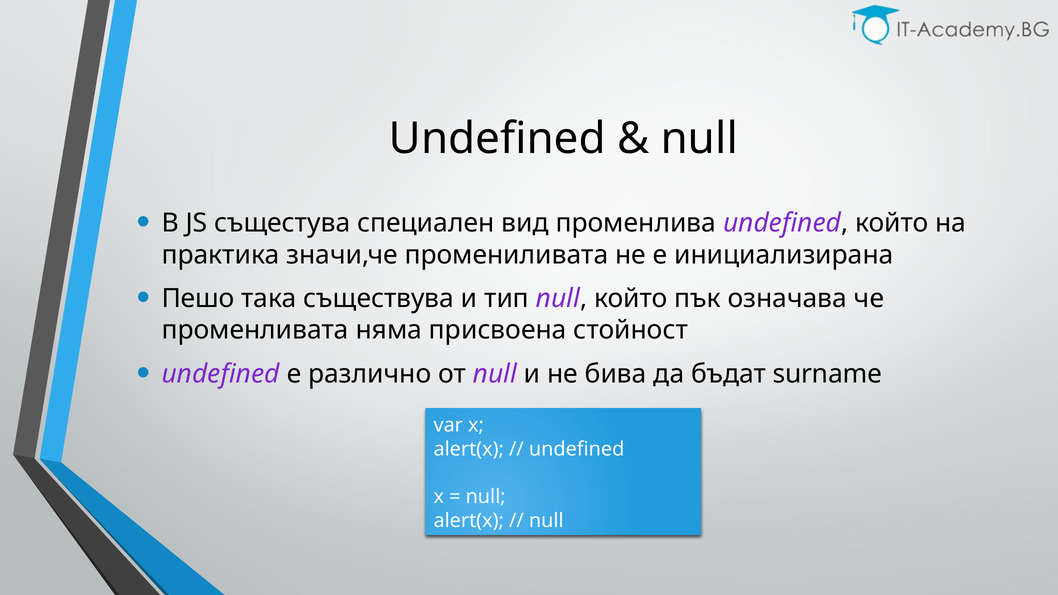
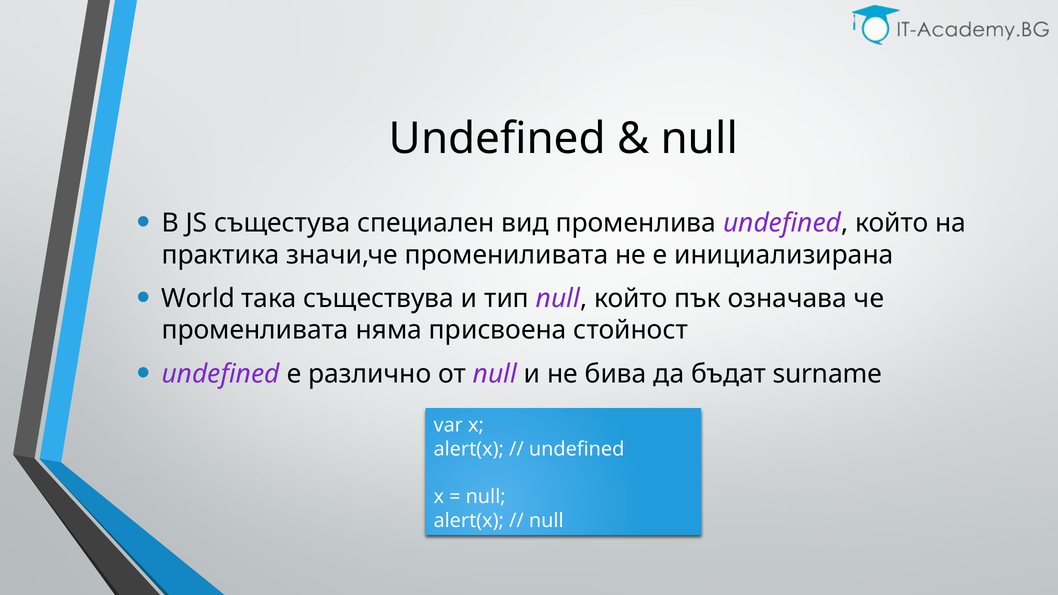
Пешо: Пешо -> World (198, 298)
